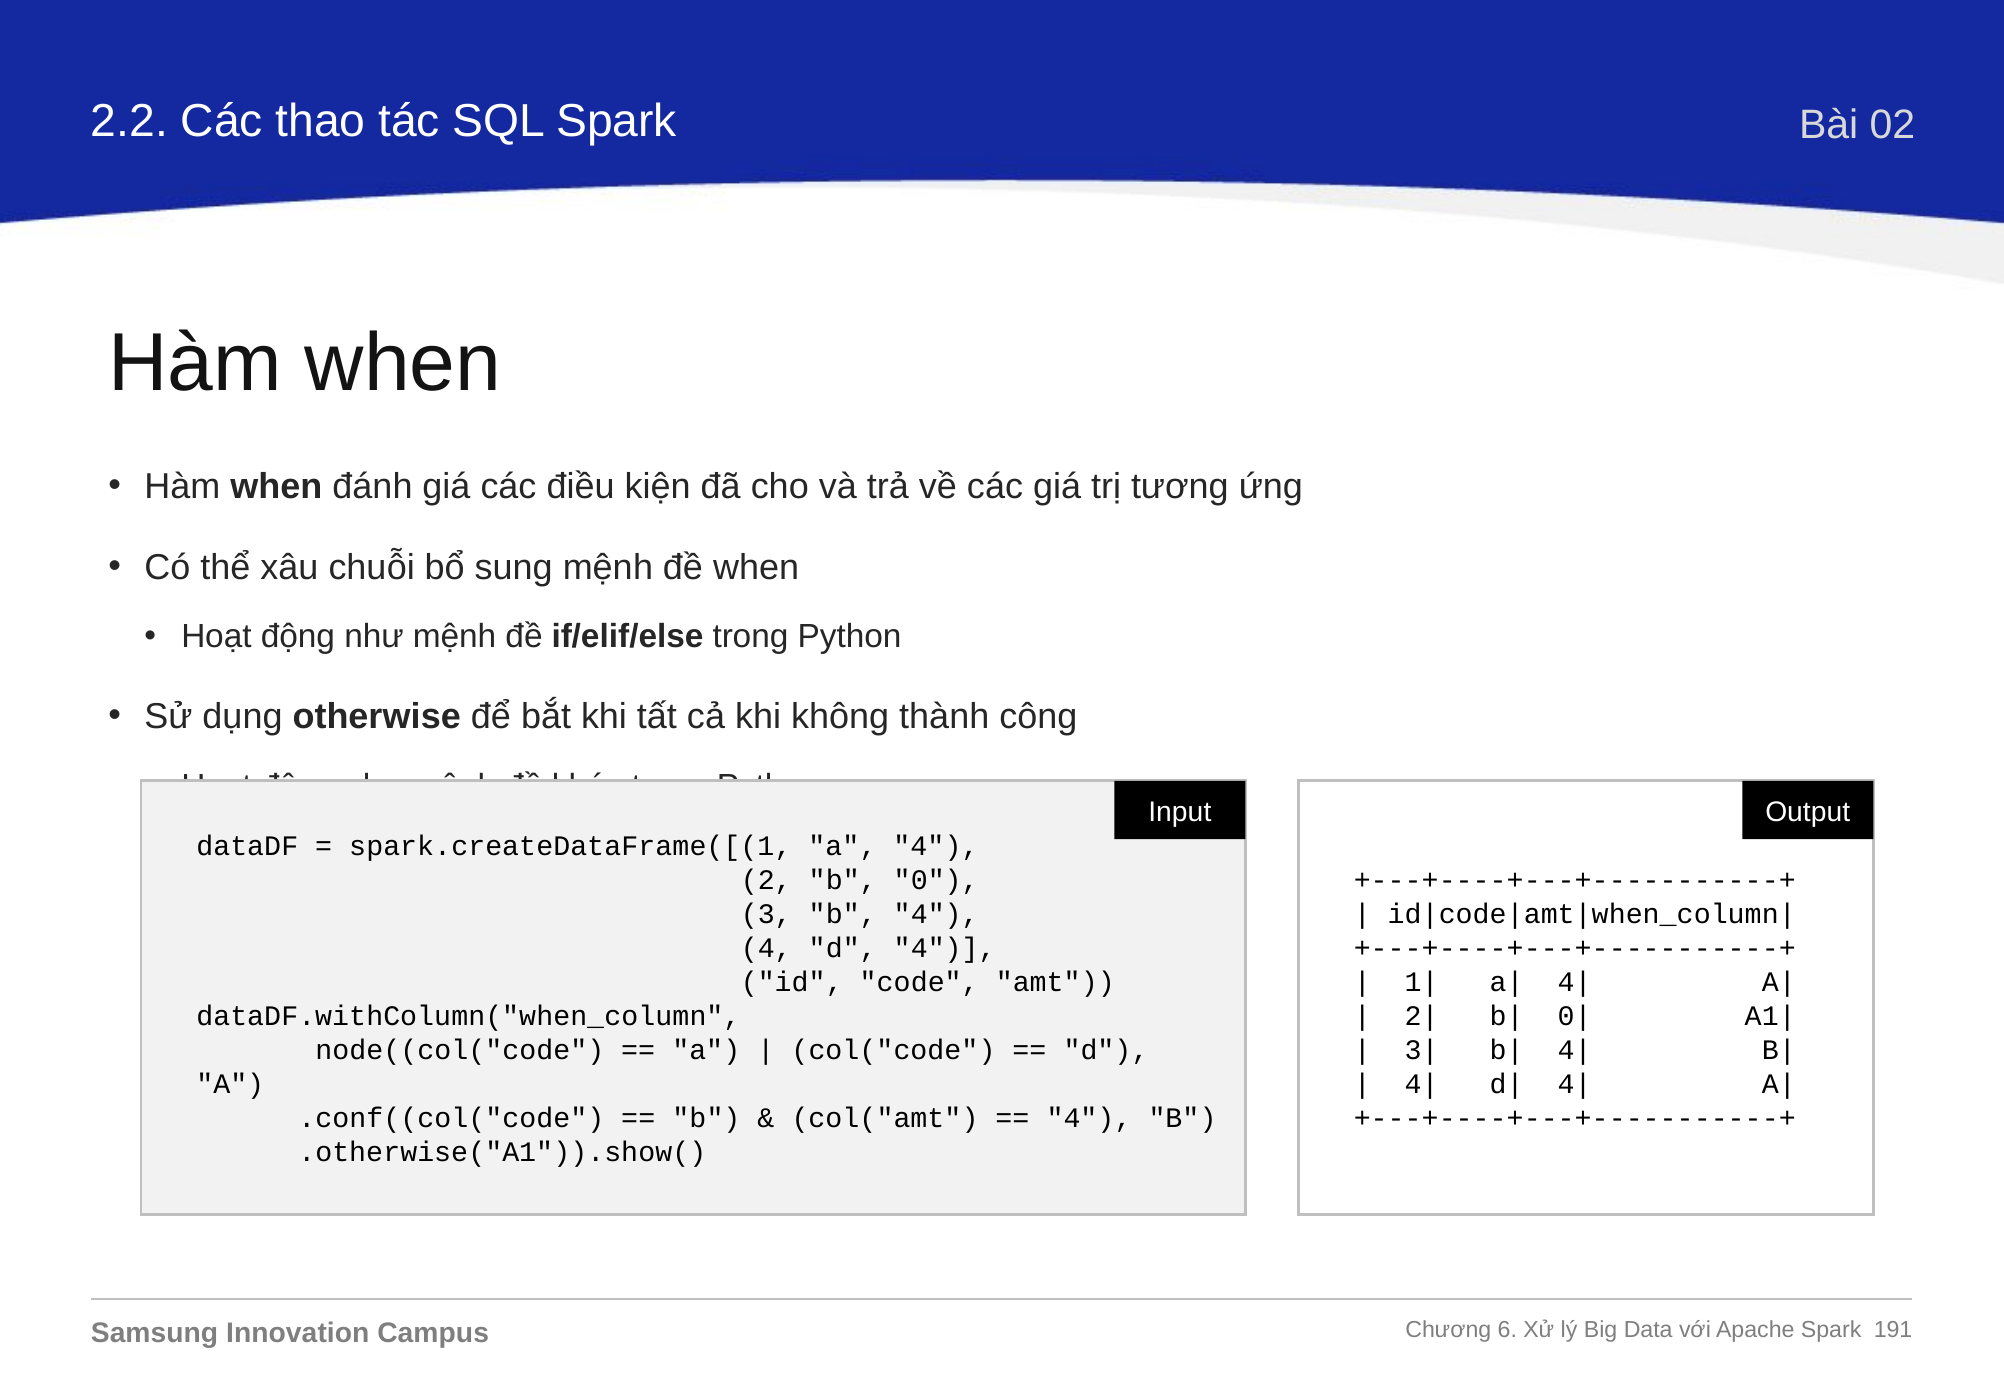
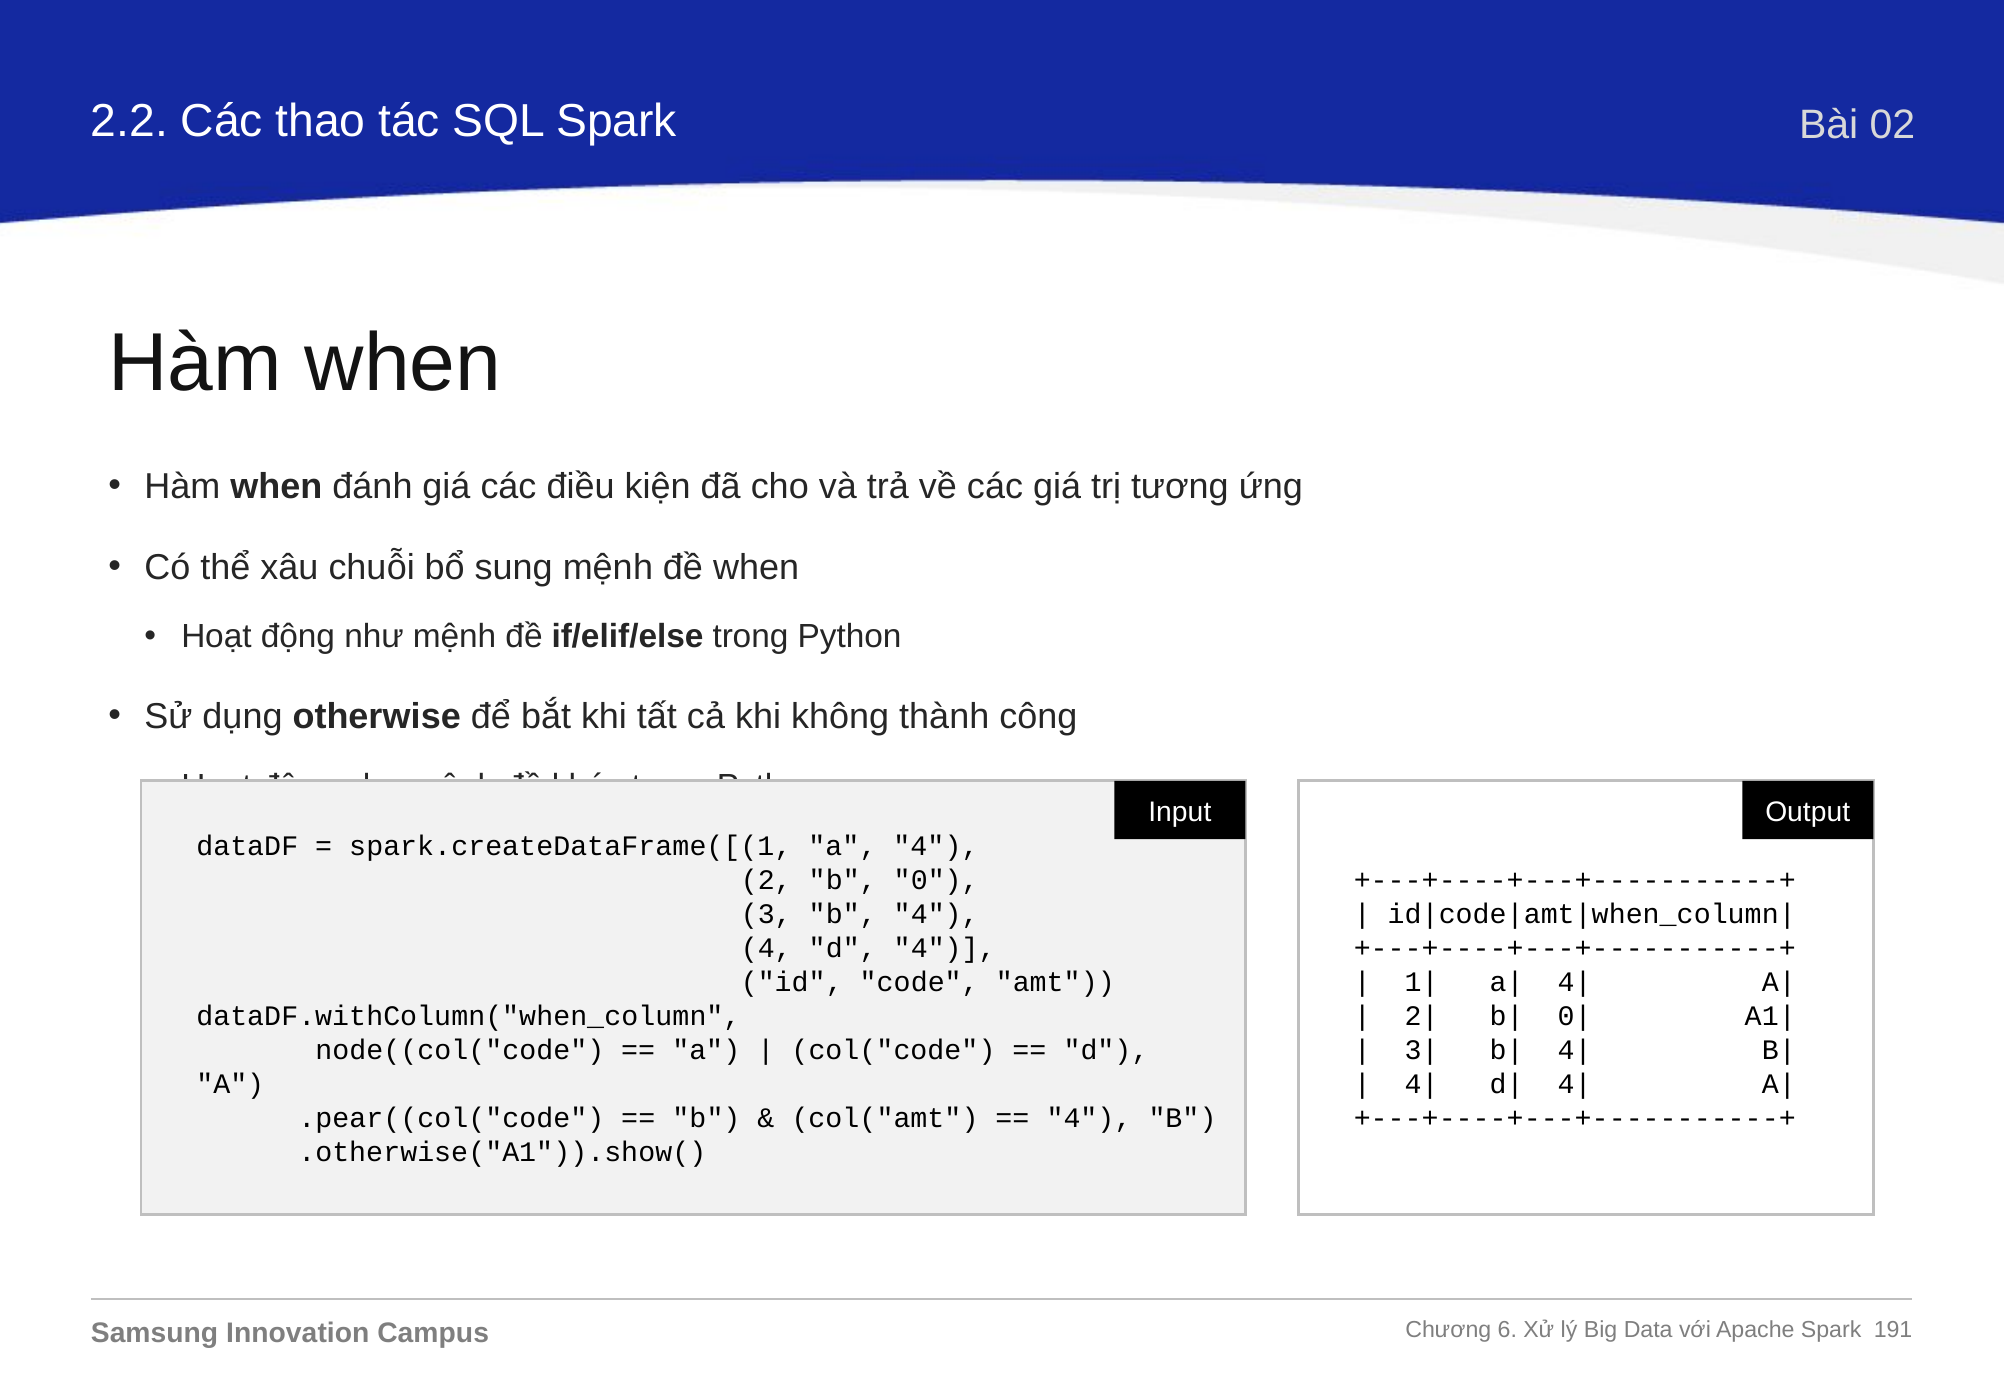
.conf((col("code: .conf((col("code -> .pear((col("code (451, 1118)
